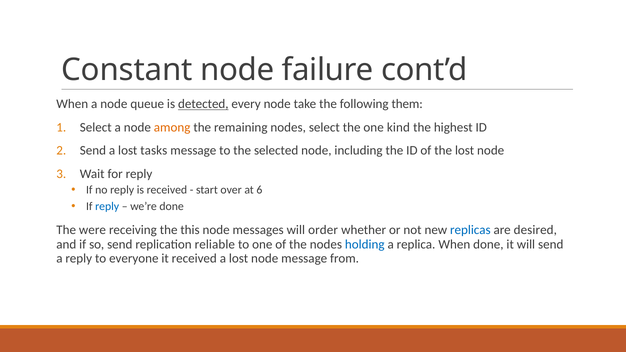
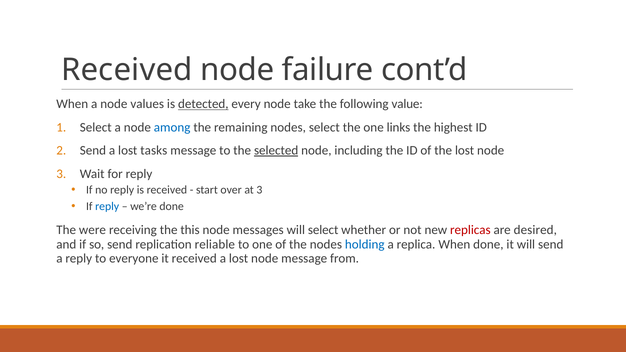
Constant: Constant -> Received (127, 70)
queue: queue -> values (147, 104)
them: them -> value (407, 104)
among colour: orange -> blue (172, 127)
kind: kind -> links (399, 127)
selected underline: none -> present (276, 151)
at 6: 6 -> 3 (259, 190)
will order: order -> select (323, 230)
replicas colour: blue -> red (470, 230)
